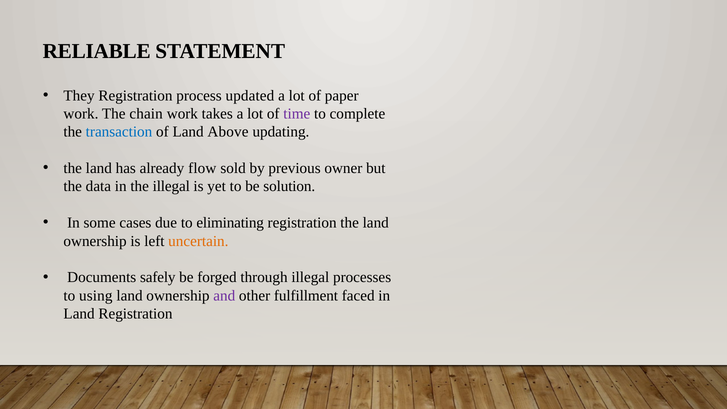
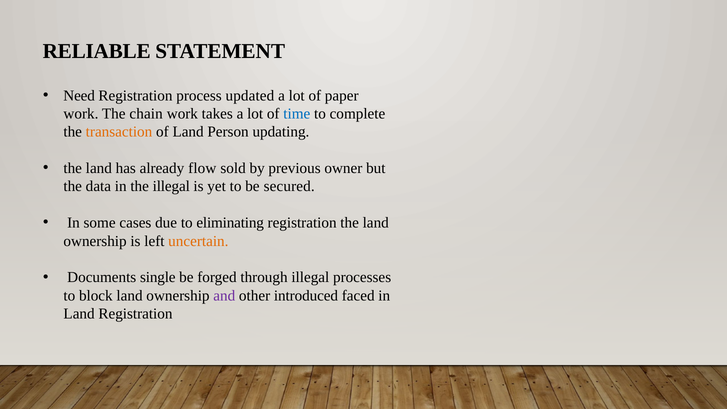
They: They -> Need (79, 96)
time colour: purple -> blue (297, 114)
transaction colour: blue -> orange (119, 132)
Above: Above -> Person (228, 132)
solution: solution -> secured (289, 186)
safely: safely -> single (158, 277)
using: using -> block (96, 296)
fulfillment: fulfillment -> introduced (306, 296)
